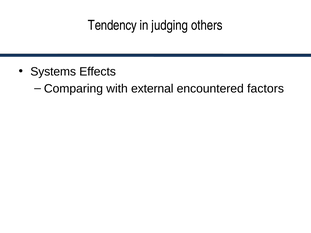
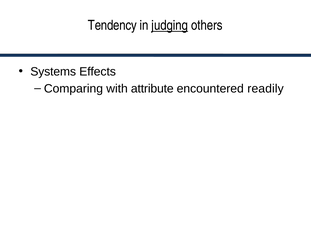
judging underline: none -> present (170, 25)
external: external -> attribute (152, 89)
factors: factors -> readily (266, 89)
